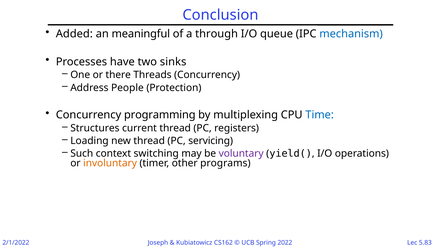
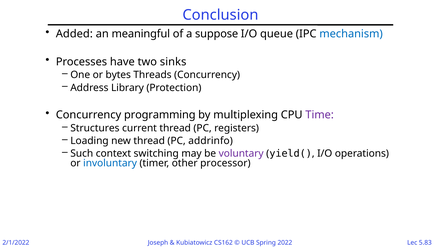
through: through -> suppose (217, 34)
there: there -> bytes (118, 75)
People: People -> Library (127, 88)
Time colour: blue -> purple (320, 115)
servicing: servicing -> addrinfo (211, 141)
involuntary colour: orange -> blue (110, 163)
programs: programs -> processor (225, 163)
